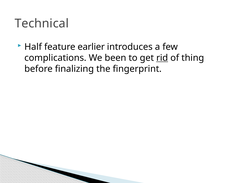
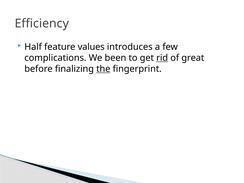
Technical: Technical -> Efficiency (42, 23)
earlier: earlier -> values (91, 47)
thing: thing -> great (193, 58)
the underline: none -> present (103, 69)
